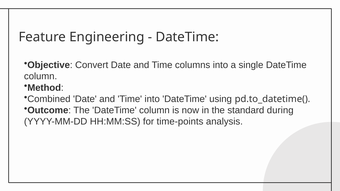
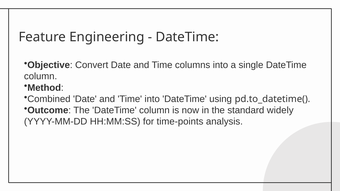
during: during -> widely (280, 110)
